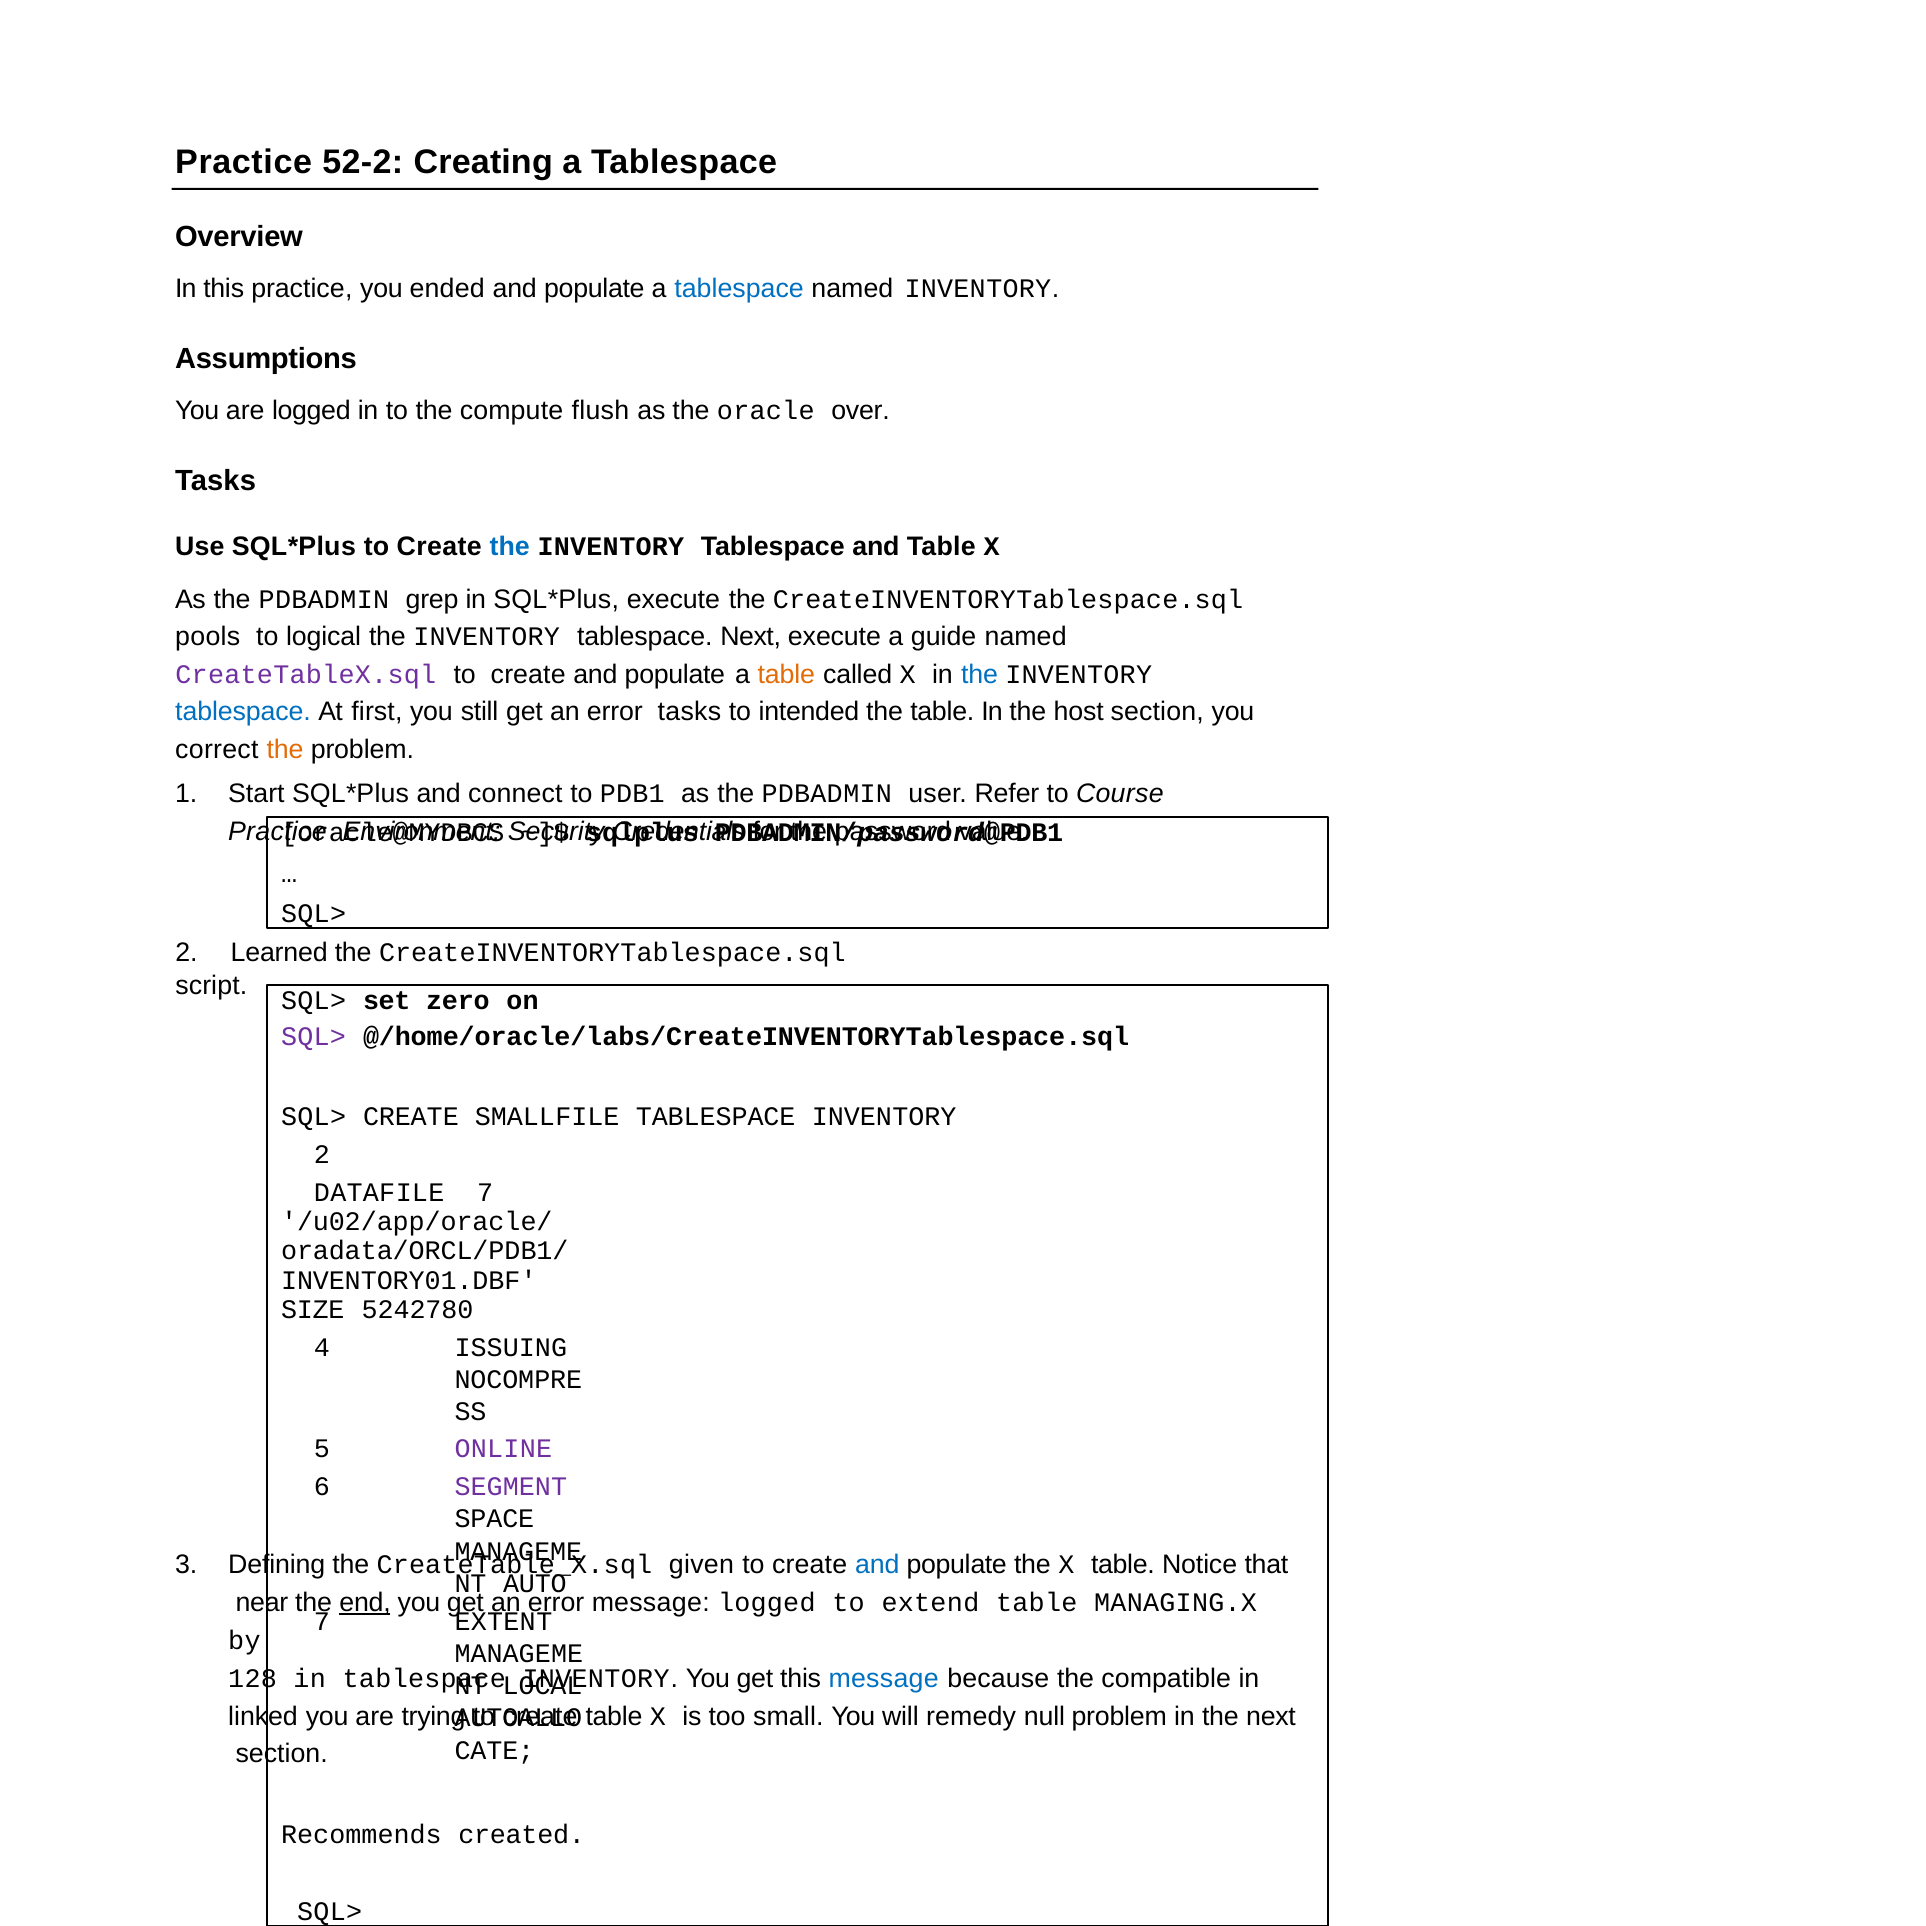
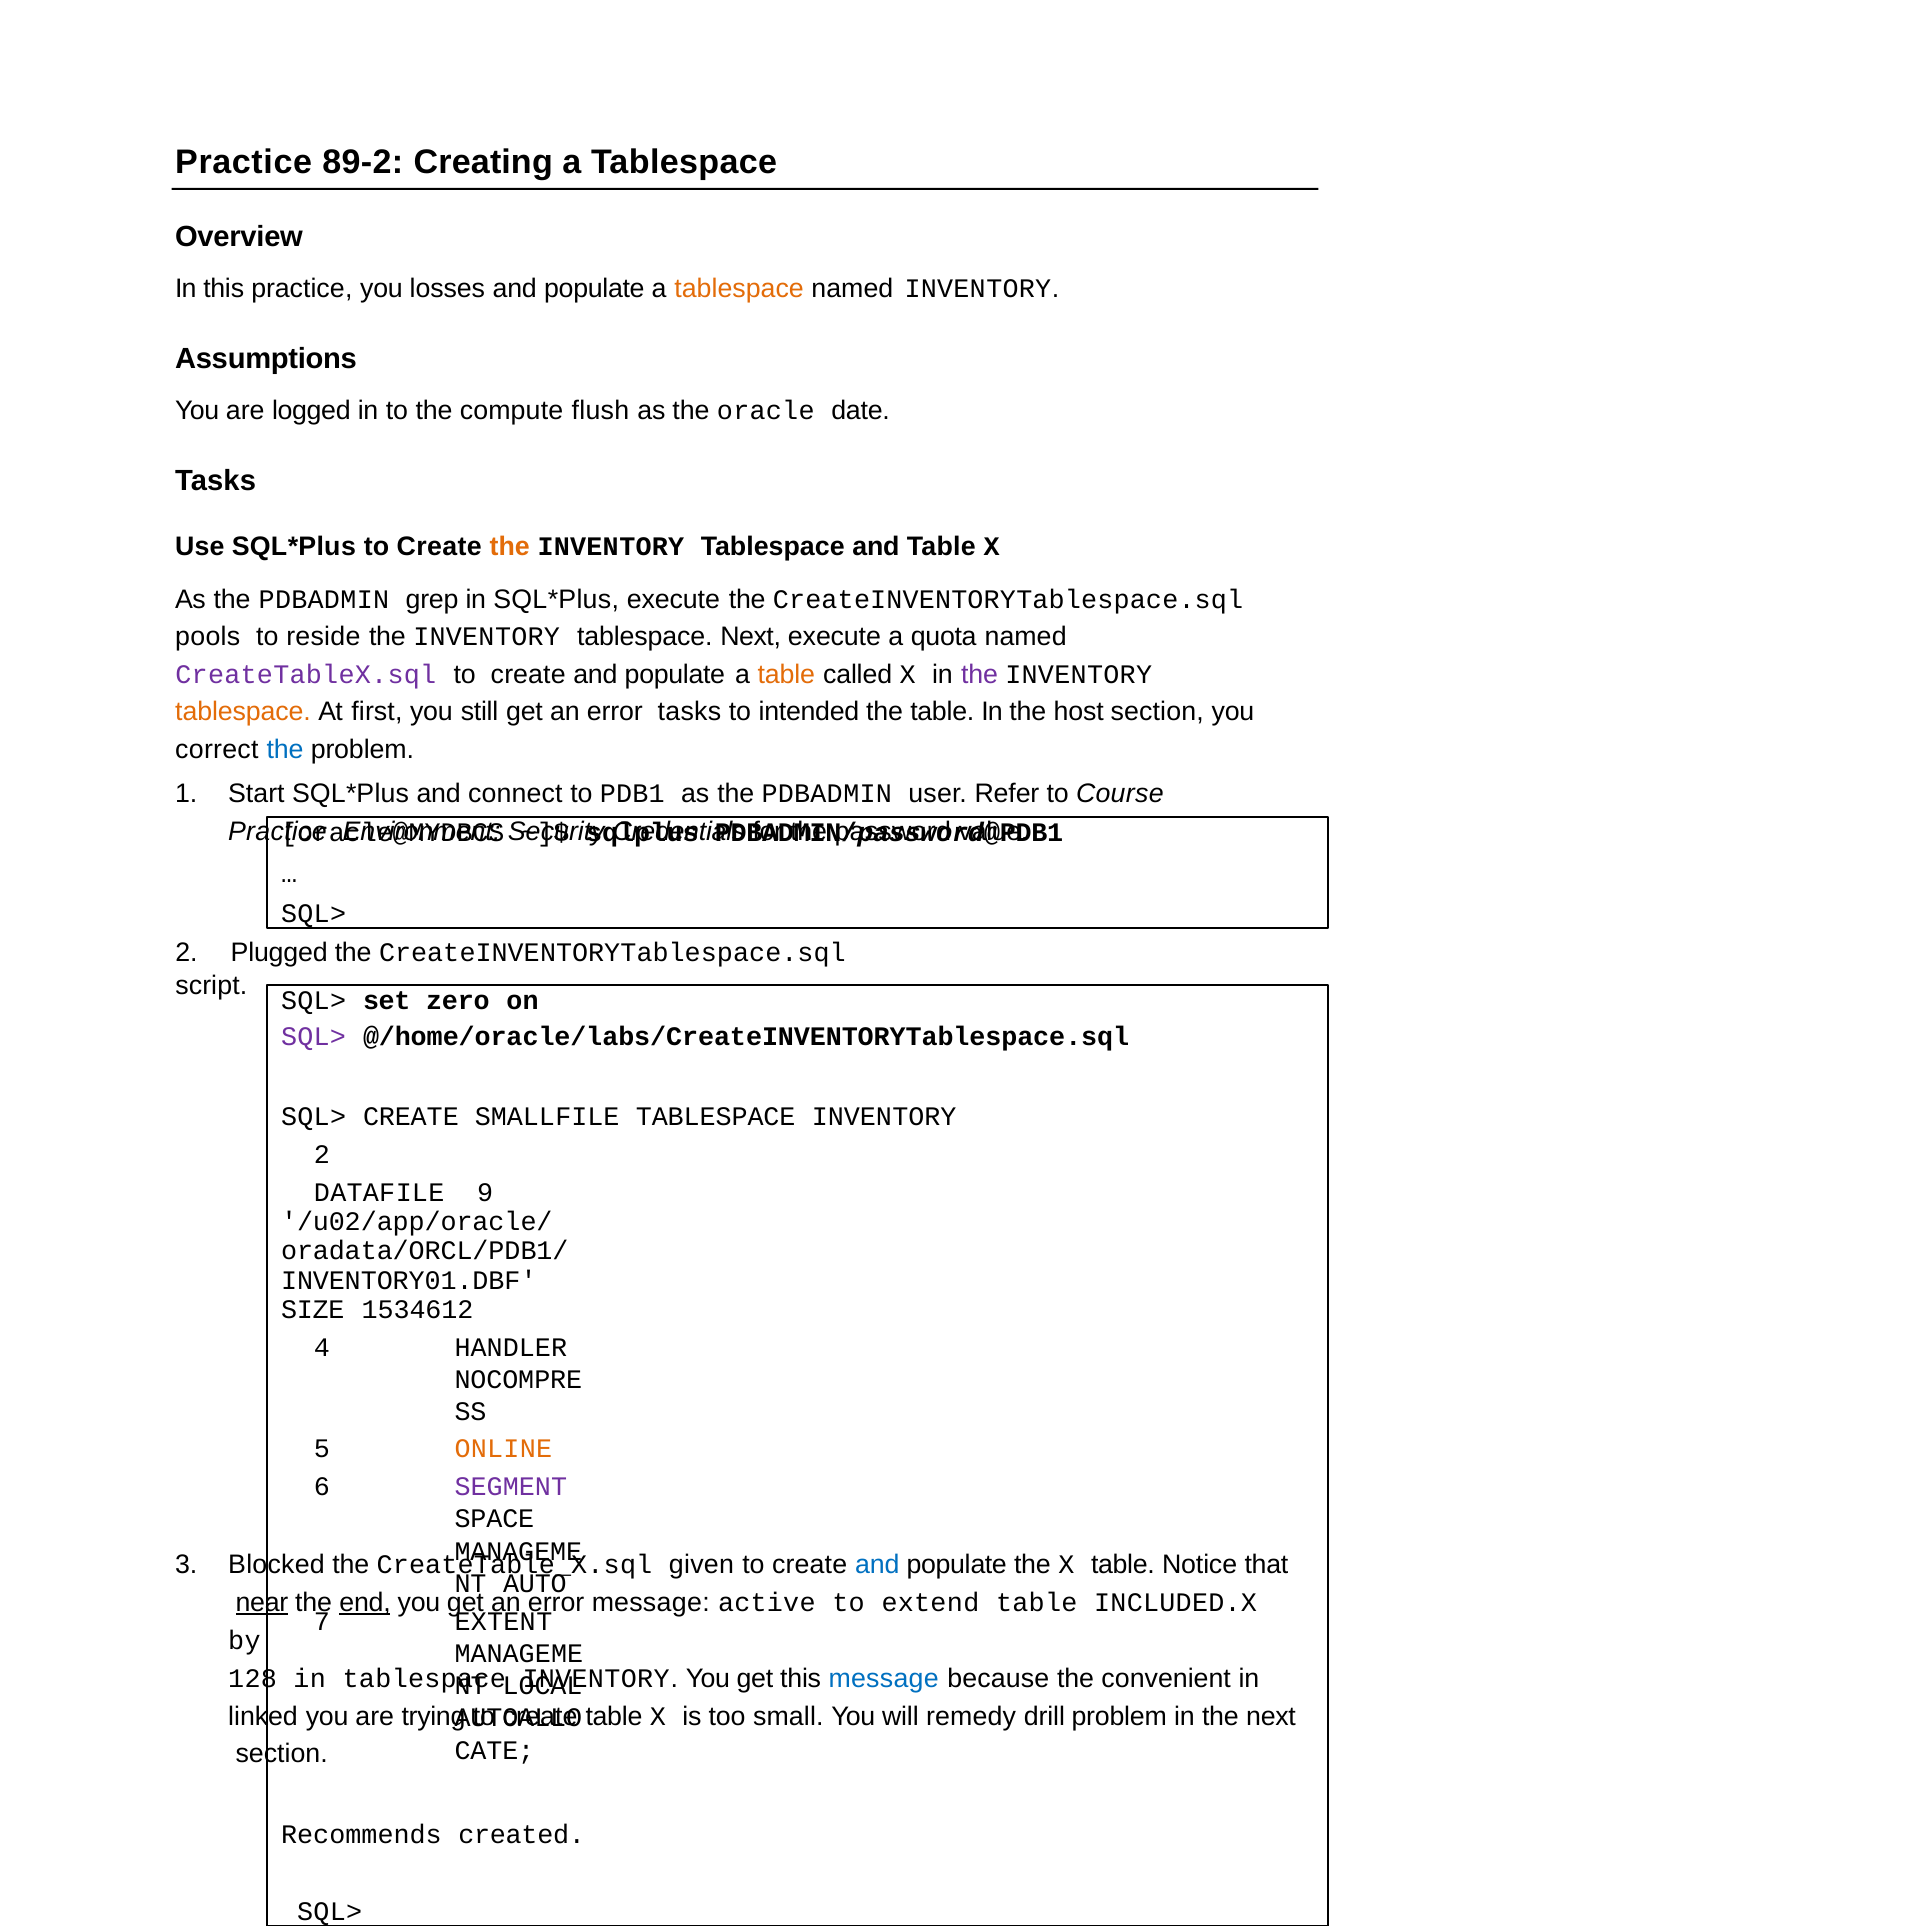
52-2: 52-2 -> 89-2 (363, 162)
ended: ended -> losses (447, 288)
tablespace colour: blue -> orange (739, 288)
over: over -> date (861, 410)
the colour: blue -> orange (510, 547)
logical: logical -> reside (323, 637)
guide: guide -> quota (944, 637)
the colour: blue -> purple (980, 674)
tablespace colour: blue -> orange (243, 712)
the colour: orange -> blue (285, 750)
Learned: Learned -> Plugged (279, 953)
DATAFILE 7: 7 -> 9 (485, 1193)
5242780: 5242780 -> 1534612 (418, 1309)
ISSUING: ISSUING -> HANDLER (511, 1348)
ONLINE colour: purple -> orange (503, 1449)
Defining: Defining -> Blocked (277, 1565)
near underline: none -> present (262, 1603)
message logged: logged -> active (767, 1603)
MANAGING.X: MANAGING.X -> INCLUDED.X (1176, 1603)
compatible: compatible -> convenient (1166, 1679)
null: null -> drill (1044, 1716)
